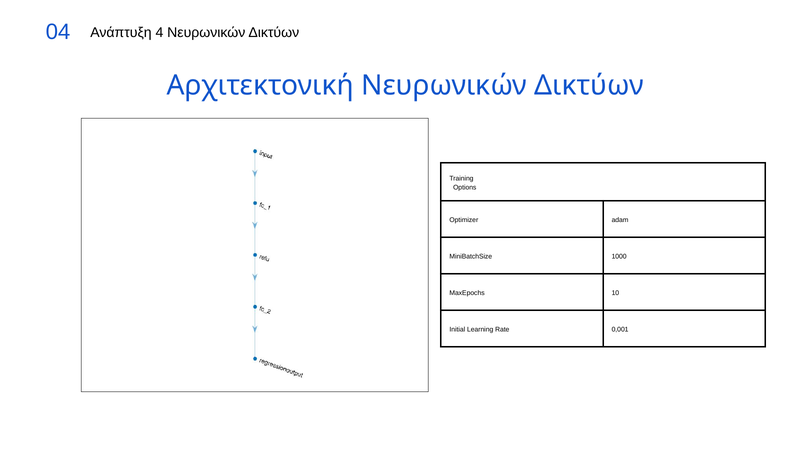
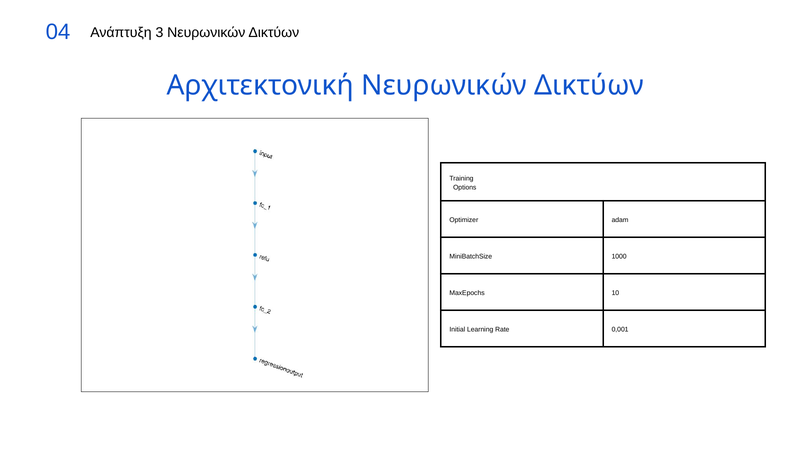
4: 4 -> 3 (159, 32)
